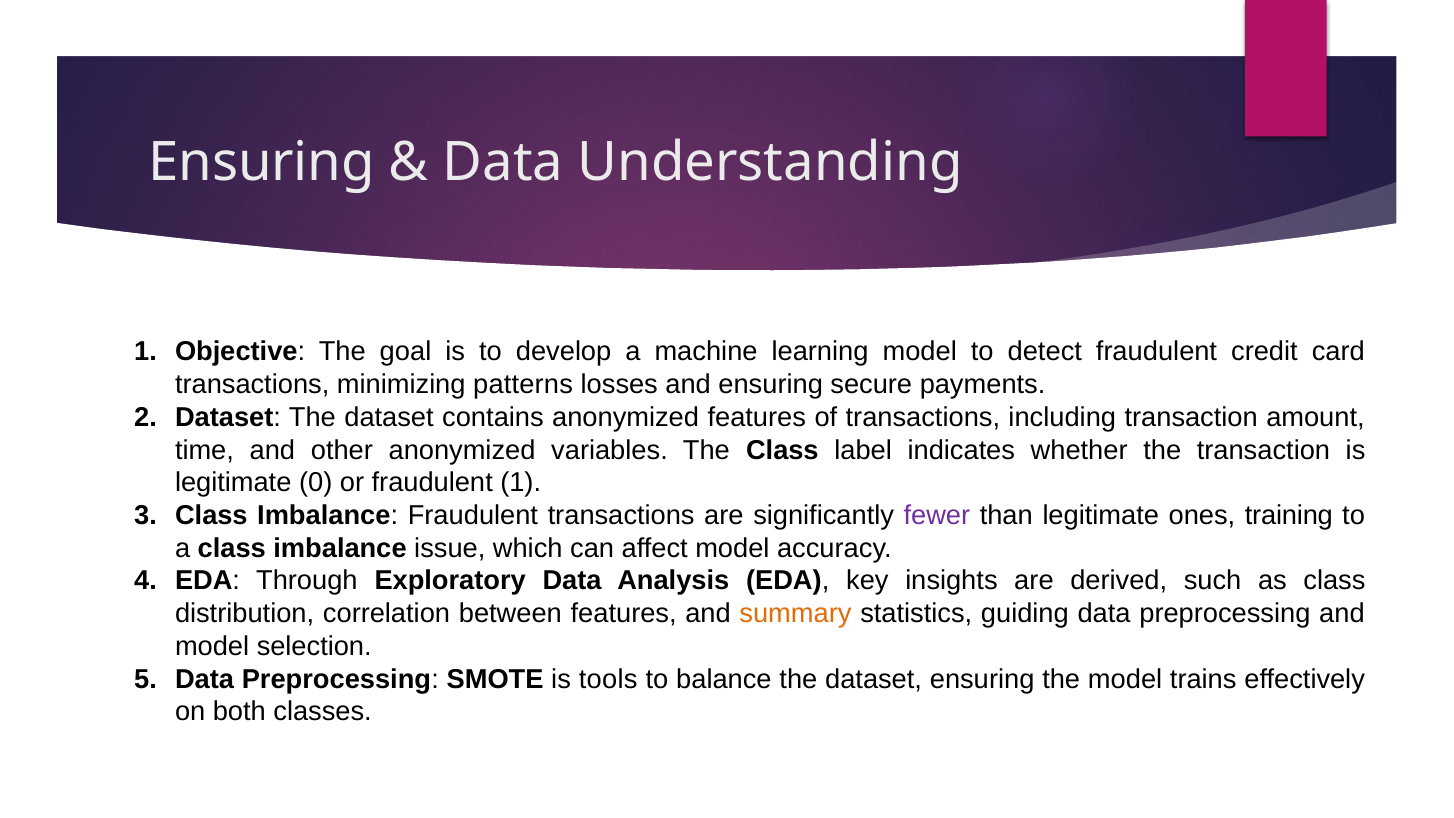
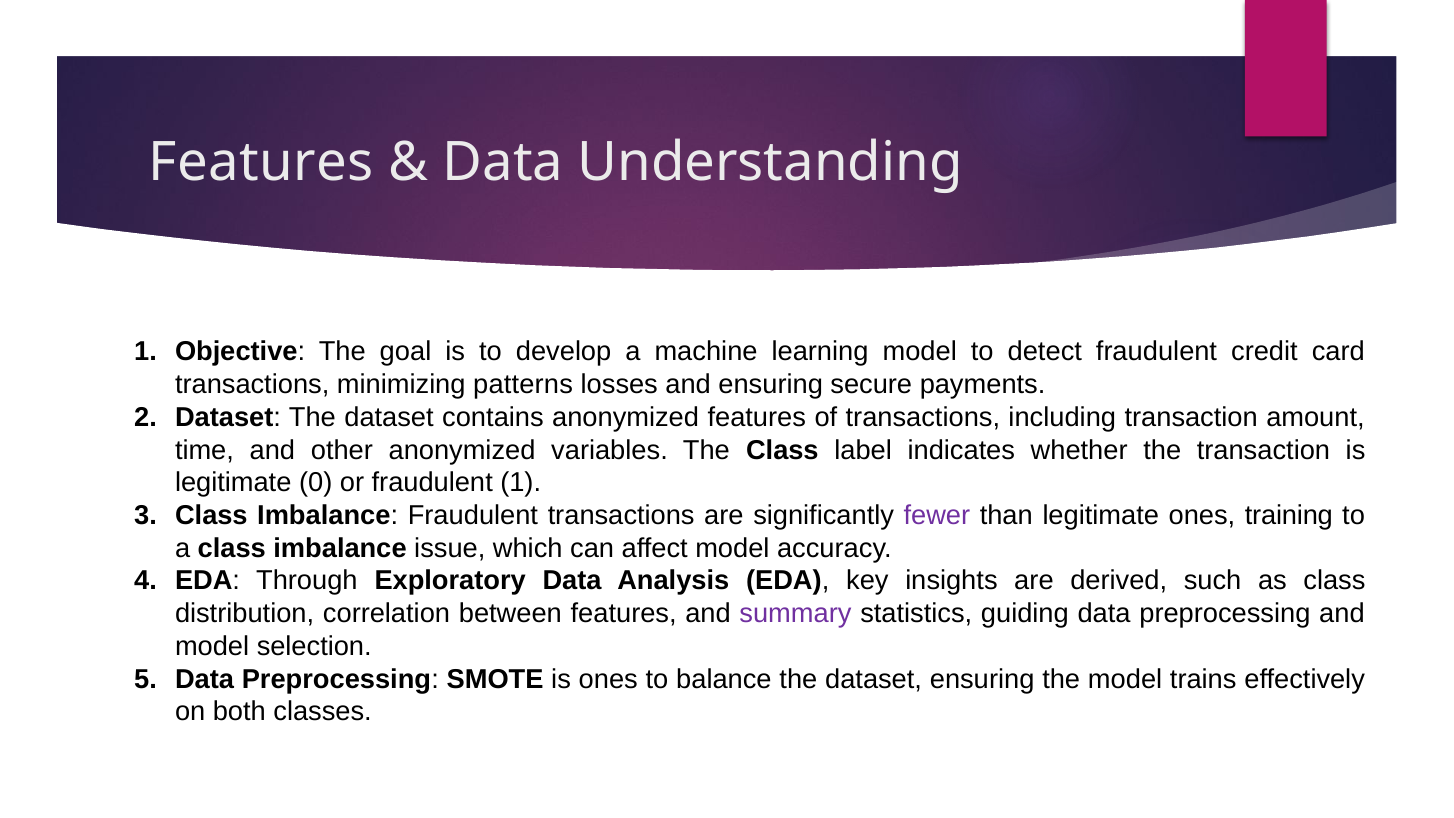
Ensuring: Ensuring -> Features (261, 162)
summary colour: orange -> purple (795, 614)
is tools: tools -> ones (608, 679)
